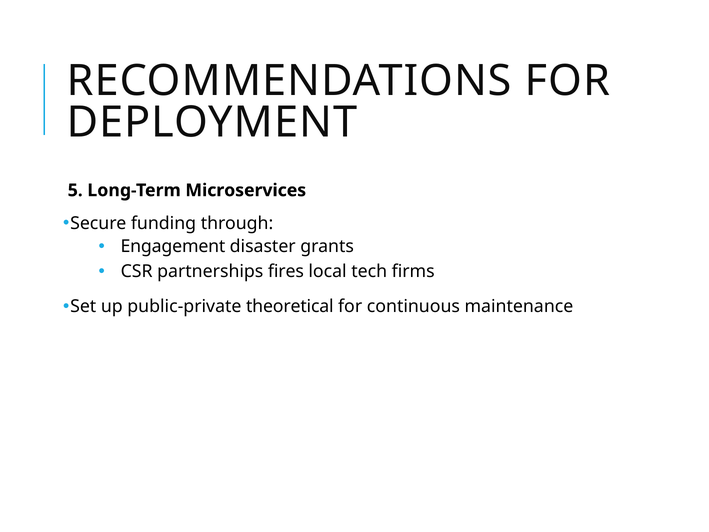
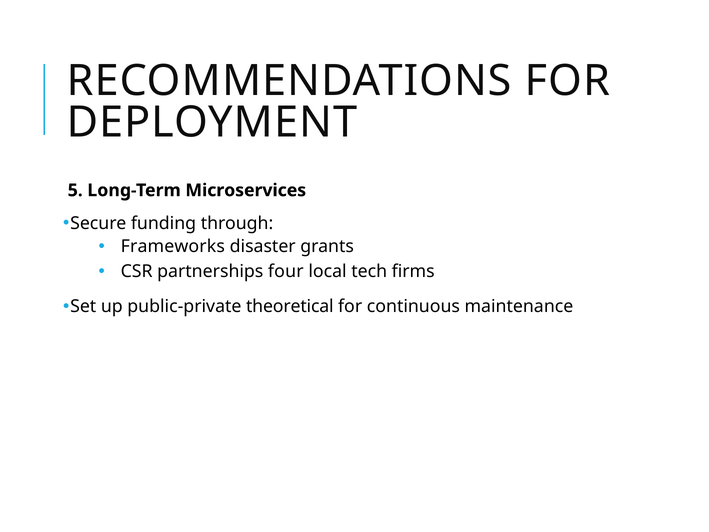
Engagement: Engagement -> Frameworks (173, 246)
fires: fires -> four (286, 271)
